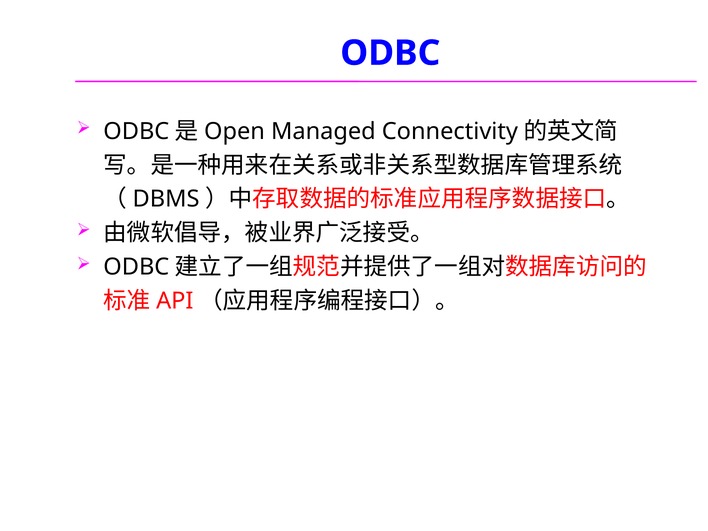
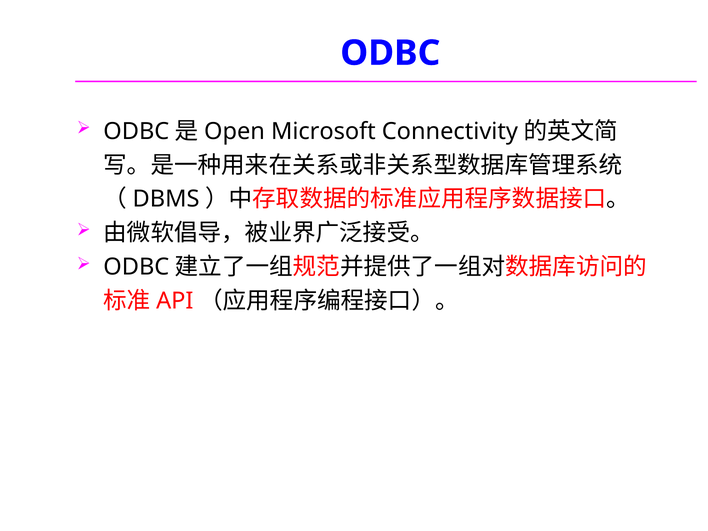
Managed: Managed -> Microsoft (323, 131)
